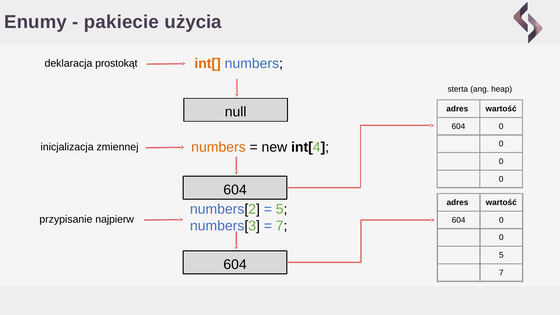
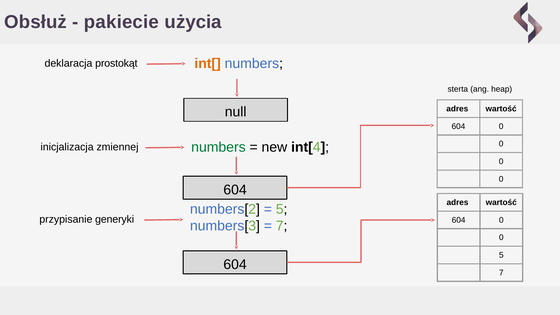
Enumy: Enumy -> Obsłuż (36, 22)
numbers colour: orange -> green (218, 147)
najpierw: najpierw -> generyki (115, 219)
